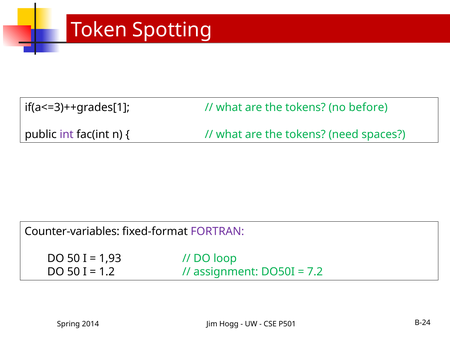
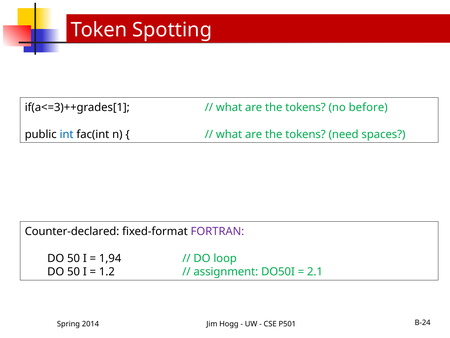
int colour: purple -> blue (67, 134)
Counter-variables: Counter-variables -> Counter-declared (72, 231)
1,93: 1,93 -> 1,94 (110, 258)
7.2: 7.2 -> 2.1 (315, 271)
